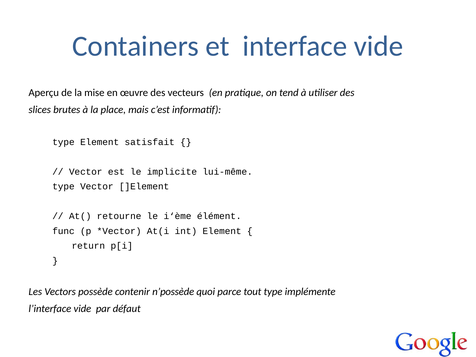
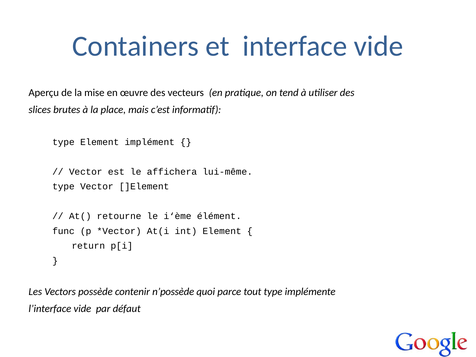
satisfait: satisfait -> implément (150, 142)
implicite: implicite -> affichera (172, 172)
